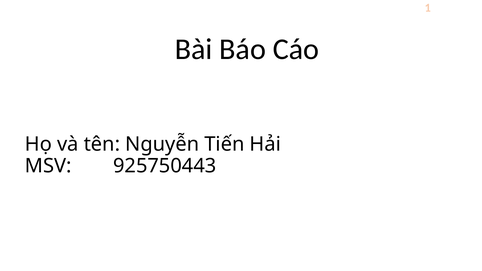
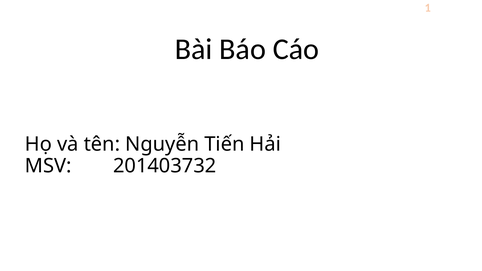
925750443: 925750443 -> 201403732 (165, 166)
